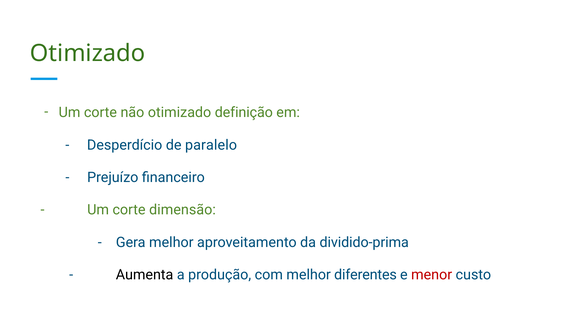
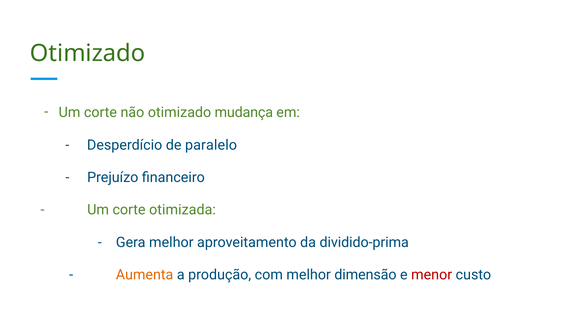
definição: definição -> mudança (244, 112)
dimensão: dimensão -> otimizada (182, 210)
Aumenta colour: black -> orange (145, 275)
diferentes: diferentes -> dimensão (365, 275)
